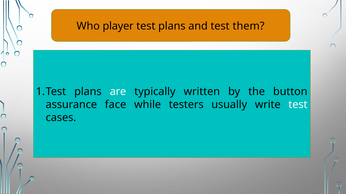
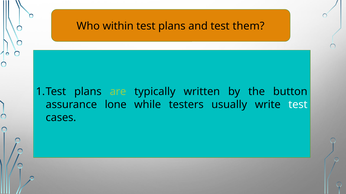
player: player -> within (118, 26)
are colour: white -> light green (118, 92)
face: face -> lone (116, 105)
